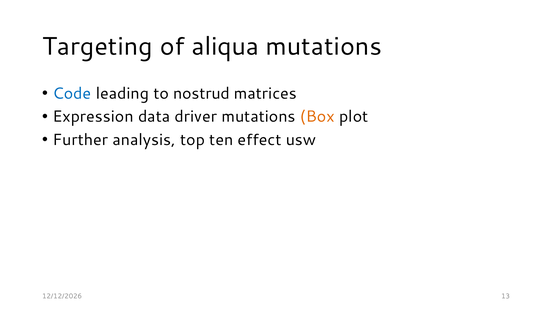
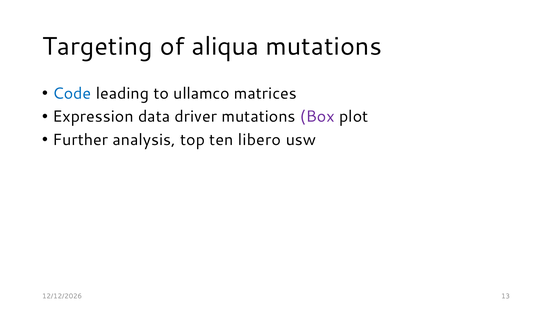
nostrud: nostrud -> ullamco (202, 93)
Box colour: orange -> purple (317, 116)
effect: effect -> libero (259, 140)
